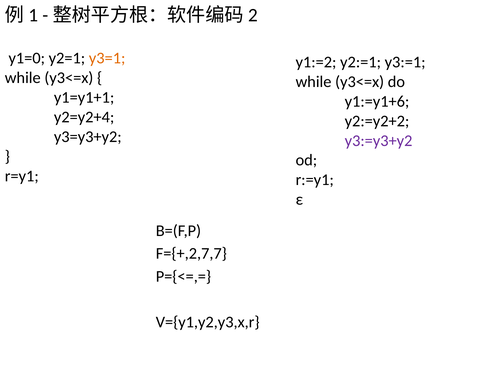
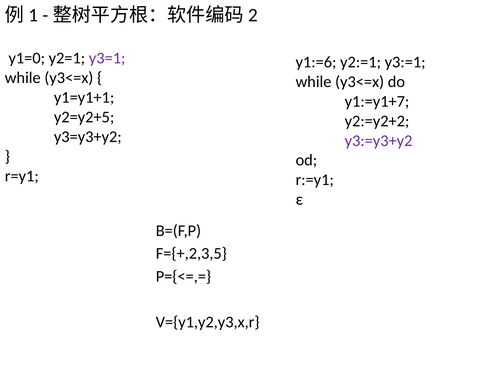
y3=1 colour: orange -> purple (107, 58)
y1:=2: y1:=2 -> y1:=6 (316, 62)
y1:=y1+6: y1:=y1+6 -> y1:=y1+7 (377, 101)
y2=y2+4: y2=y2+4 -> y2=y2+5 (84, 117)
F={+,2,7,7: F={+,2,7,7 -> F={+,2,3,5 (191, 254)
